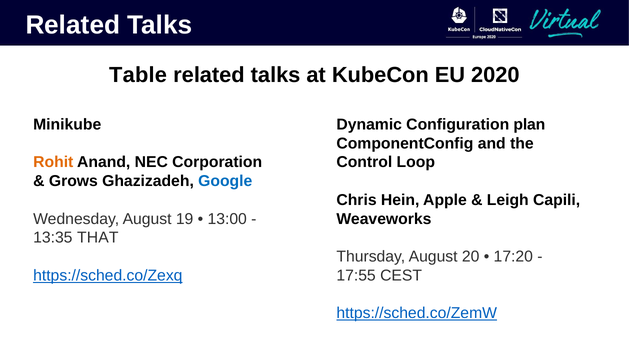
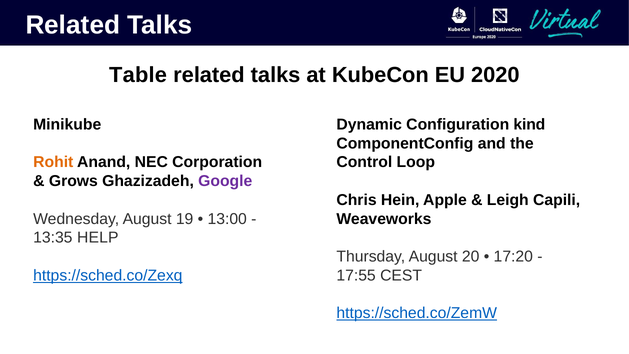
plan: plan -> kind (529, 124)
Google colour: blue -> purple (225, 181)
THAT: THAT -> HELP (98, 238)
